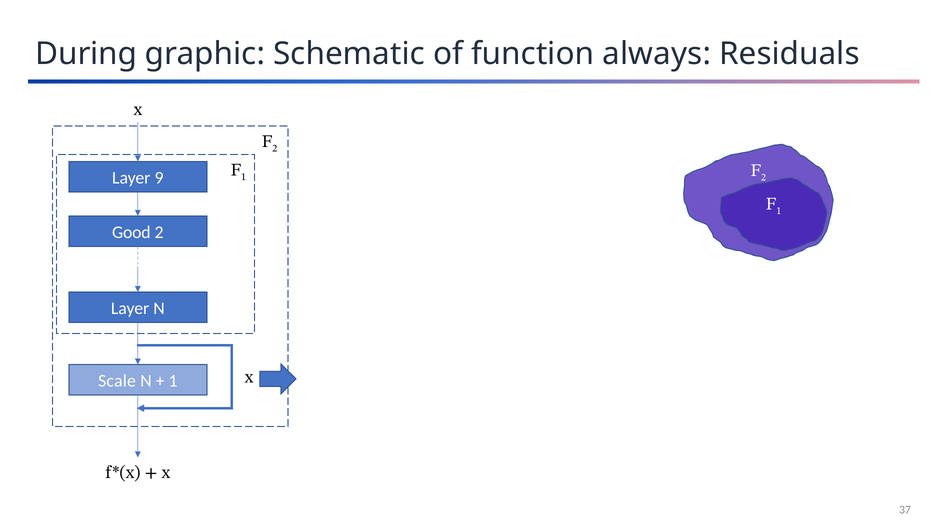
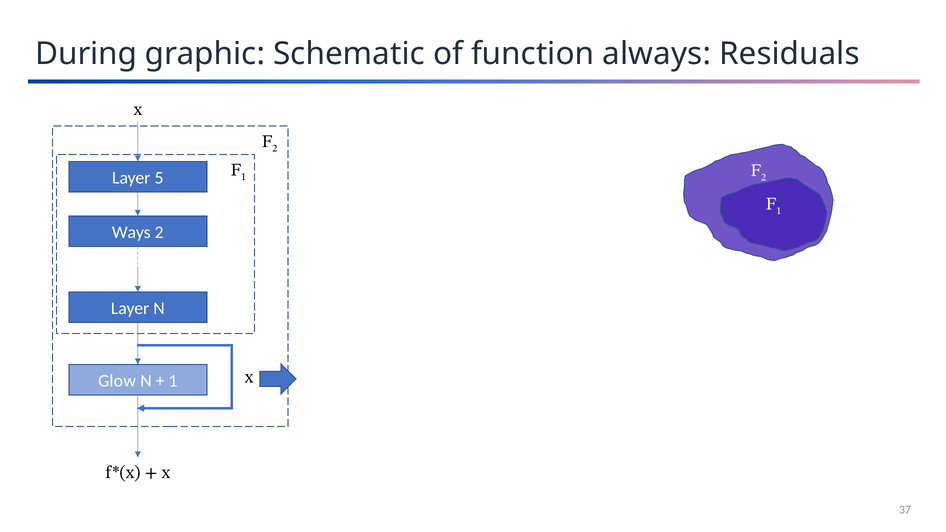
9: 9 -> 5 (159, 178)
Good: Good -> Ways (131, 232)
Scale: Scale -> Glow (117, 381)
